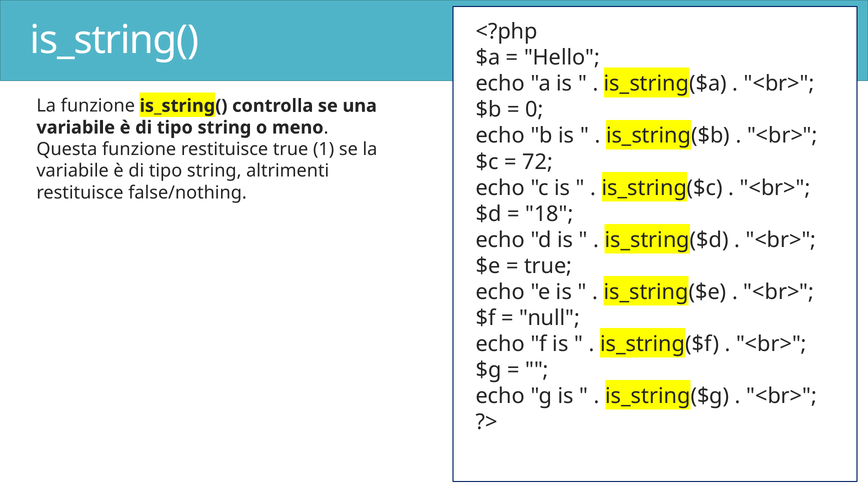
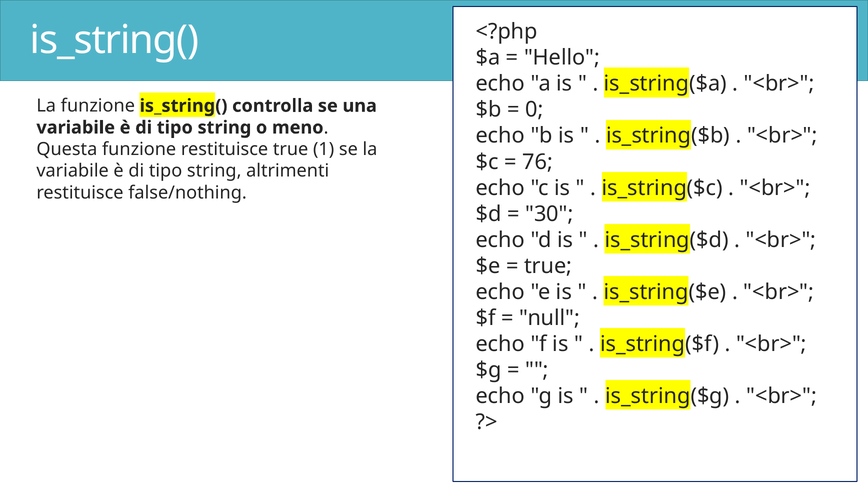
72: 72 -> 76 (538, 162)
18: 18 -> 30 (549, 214)
